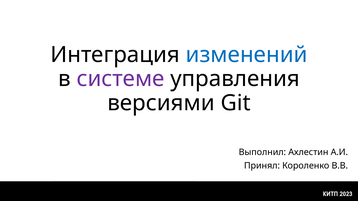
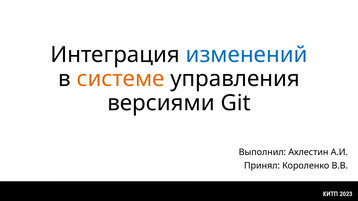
системе colour: purple -> orange (121, 79)
